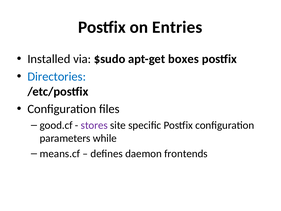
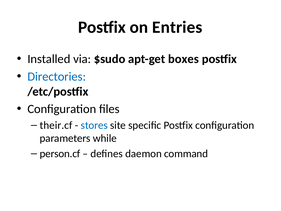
good.cf: good.cf -> their.cf (56, 125)
stores colour: purple -> blue (94, 125)
means.cf: means.cf -> person.cf (60, 153)
frontends: frontends -> command (186, 153)
